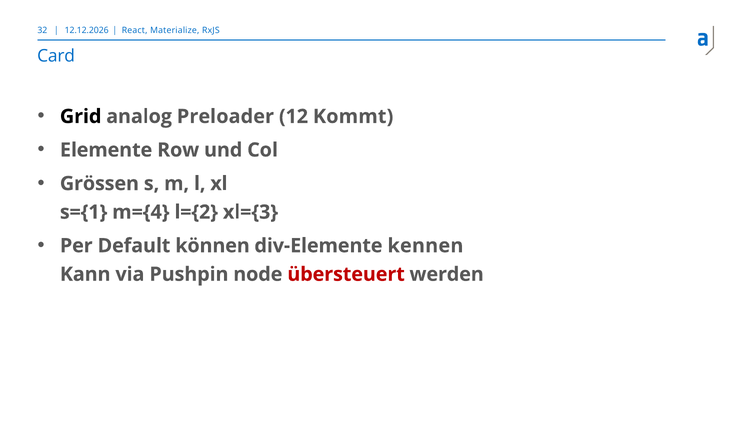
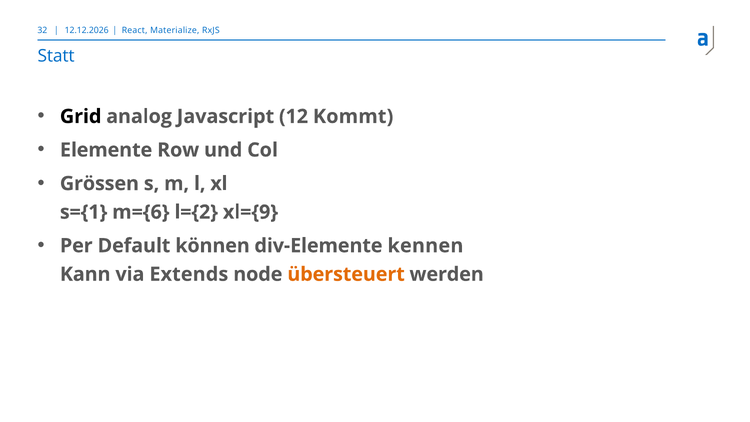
Card: Card -> Statt (56, 56)
Preloader: Preloader -> Javascript (225, 116)
m={4: m={4 -> m={6 (141, 212)
xl={3: xl={3 -> xl={9 (250, 212)
Pushpin: Pushpin -> Extends (189, 274)
übersteuert colour: red -> orange (346, 274)
